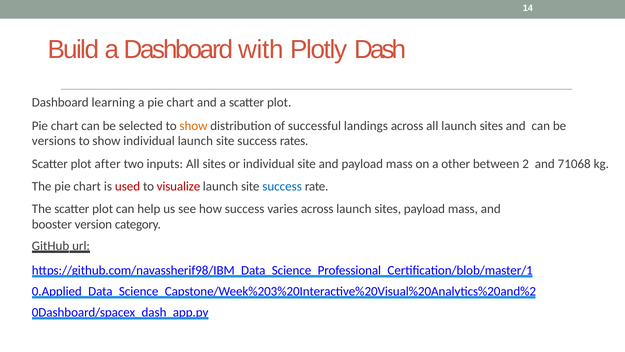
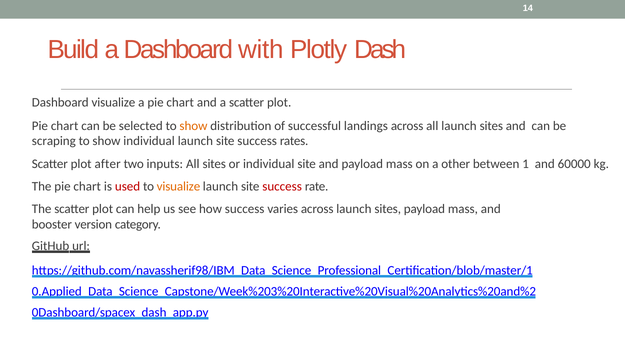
Dashboard learning: learning -> visualize (113, 102)
versions: versions -> scraping (54, 141)
2: 2 -> 1 (526, 164)
71068: 71068 -> 60000 (574, 164)
visualize colour: red -> orange (178, 186)
success colour: blue -> red (282, 186)
